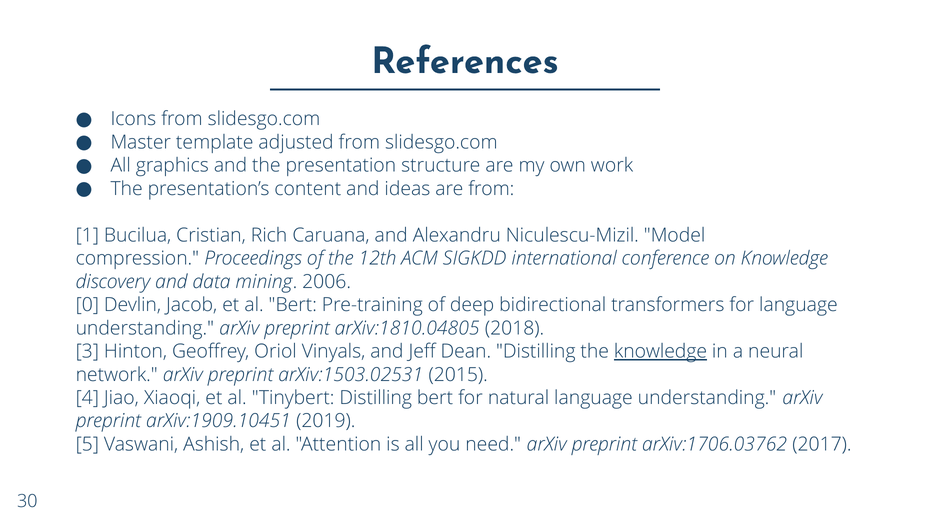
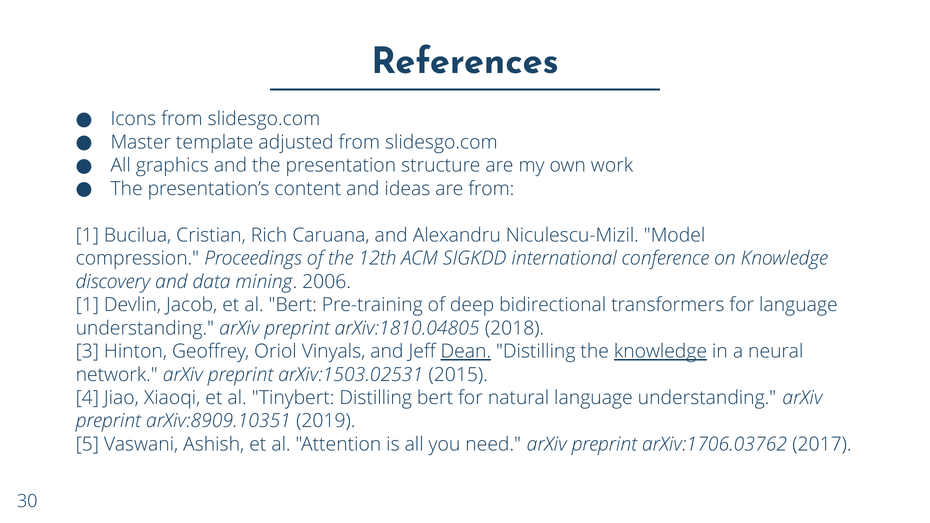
0: 0 -> 1 (87, 305)
Dean underline: none -> present (466, 351)
arXiv:1909.10451: arXiv:1909.10451 -> arXiv:8909.10351 (218, 421)
